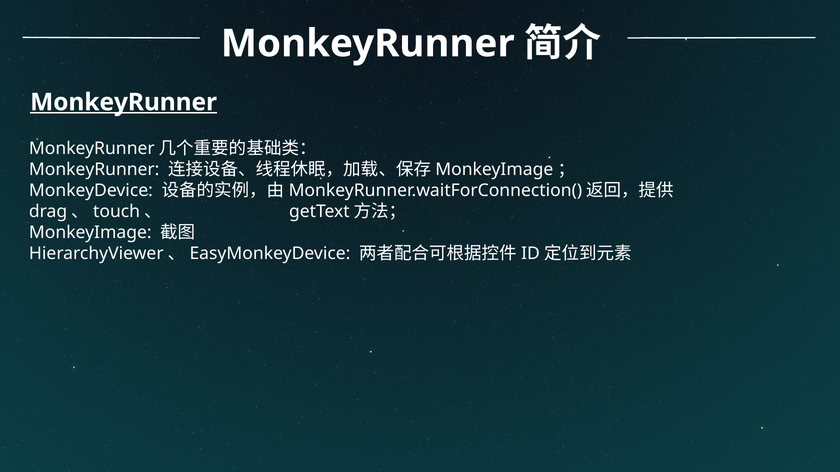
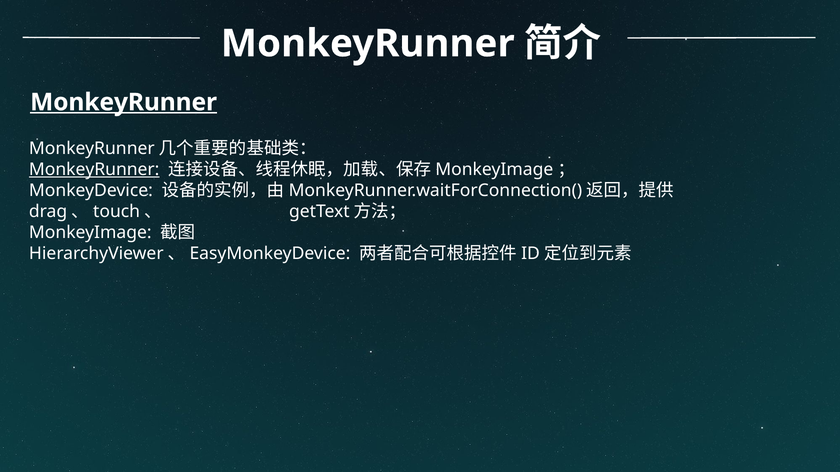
MonkeyRunner underline: none -> present (94, 170)
